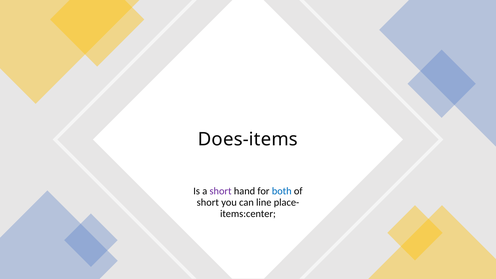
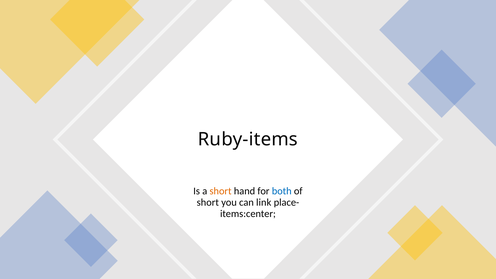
Does-items: Does-items -> Ruby-items (248, 139)
short colour: purple -> orange (221, 191)
line: line -> link (264, 202)
